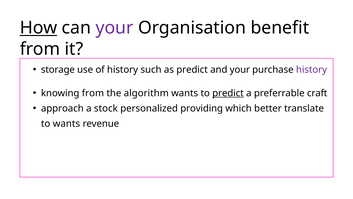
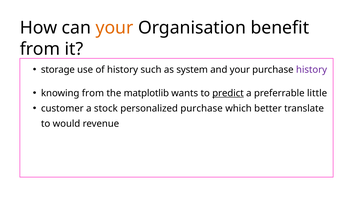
How underline: present -> none (39, 28)
your colour: purple -> orange (114, 28)
as predict: predict -> system (192, 70)
algorithm: algorithm -> matplotlib (146, 93)
craft: craft -> little (317, 93)
approach: approach -> customer (62, 108)
personalized providing: providing -> purchase (202, 108)
to wants: wants -> would (66, 124)
